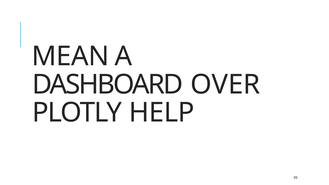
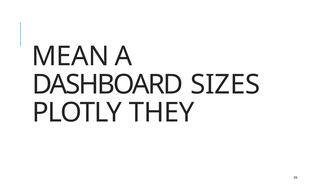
OVER: OVER -> SIZES (225, 85)
HELP: HELP -> THEY (162, 113)
